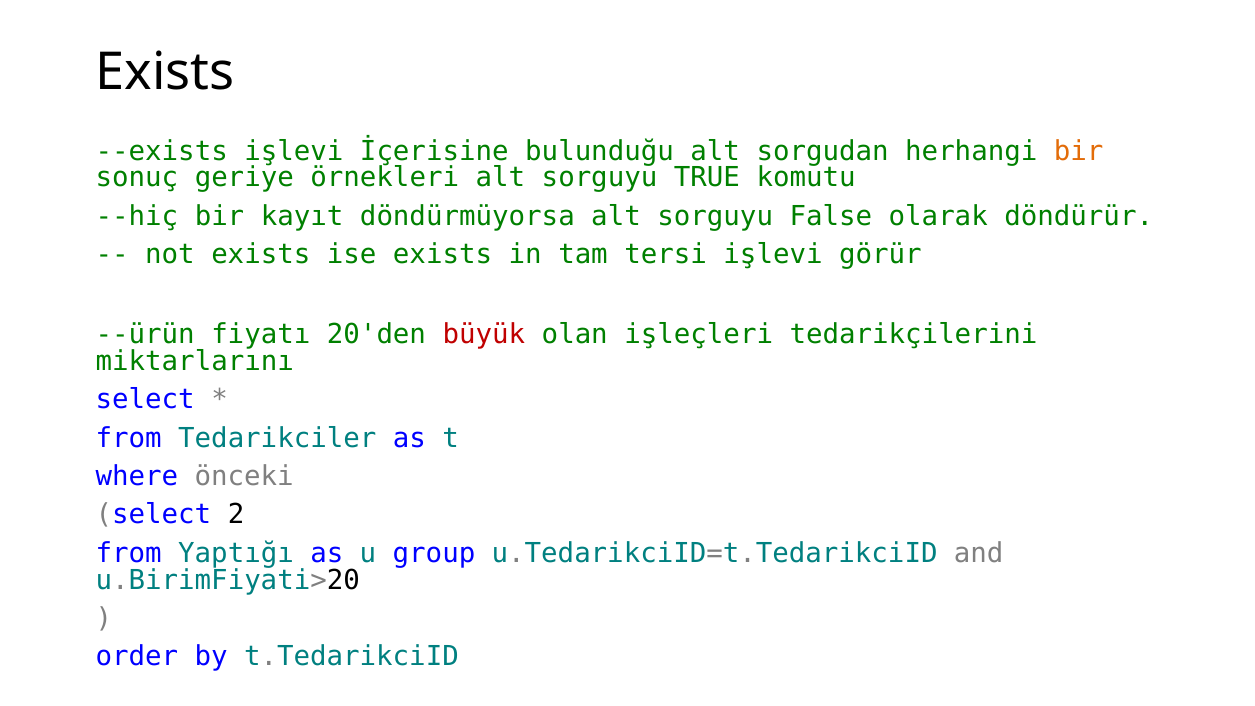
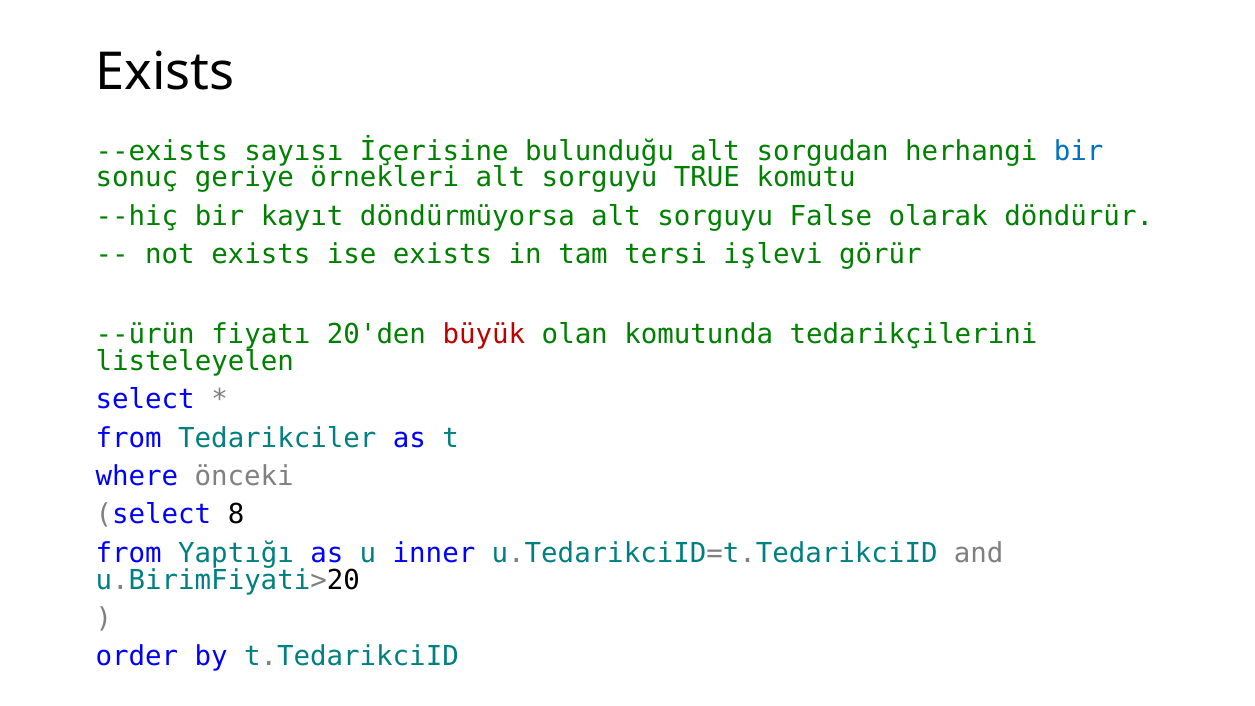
--exists işlevi: işlevi -> sayısı (294, 151)
bir colour: orange -> blue (1079, 151)
işleçleri: işleçleri -> komutunda (699, 334)
miktarlarını: miktarlarını -> listeleyelen (195, 361)
2: 2 -> 8 (236, 515)
group: group -> inner (434, 553)
